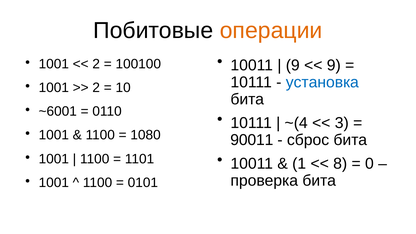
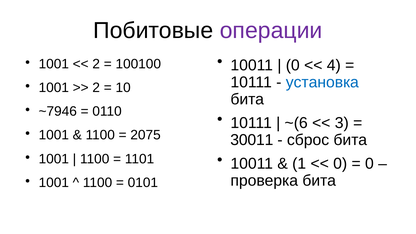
операции colour: orange -> purple (271, 30)
9: 9 -> 0 (293, 65)
9: 9 -> 4 (334, 65)
~6001: ~6001 -> ~7946 (58, 111)
~(4: ~(4 -> ~(6 (296, 123)
1080: 1080 -> 2075 (146, 135)
90011: 90011 -> 30011 (252, 140)
8: 8 -> 0 (340, 164)
